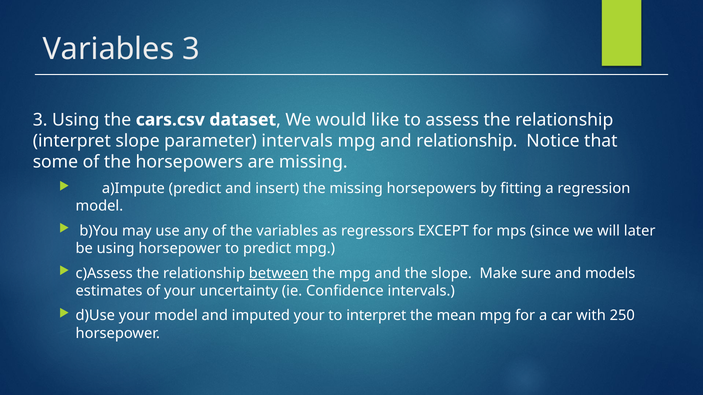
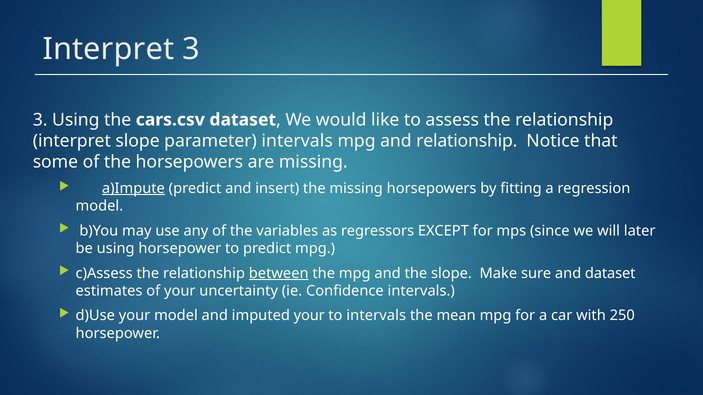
Variables: Variables -> Interpret (108, 49)
a)Impute underline: none -> present (133, 189)
and models: models -> dataset (610, 273)
to interpret: interpret -> intervals (376, 316)
